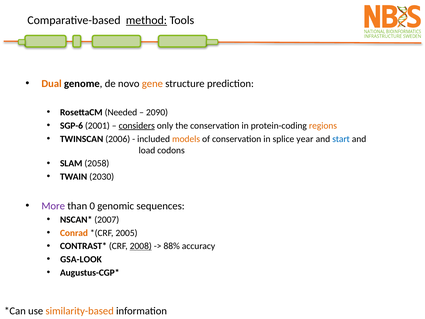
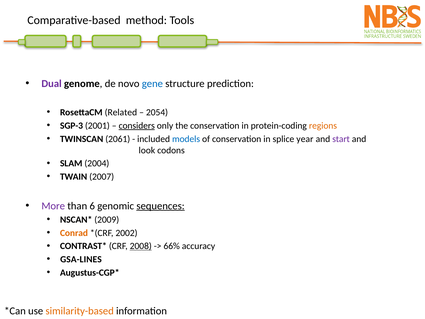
method underline: present -> none (146, 20)
Dual colour: orange -> purple (52, 84)
gene colour: orange -> blue (152, 84)
Needed: Needed -> Related (121, 112)
2090: 2090 -> 2054 (157, 112)
SGP-6: SGP-6 -> SGP-3 (72, 126)
2006: 2006 -> 2061 (118, 139)
models colour: orange -> blue (186, 139)
start colour: blue -> purple (341, 139)
load: load -> look (147, 150)
2058: 2058 -> 2004 (97, 163)
2030: 2030 -> 2007 (102, 177)
0: 0 -> 6 (92, 206)
sequences underline: none -> present (161, 206)
2007: 2007 -> 2009 (107, 220)
2005: 2005 -> 2002 (127, 233)
88%: 88% -> 66% (172, 246)
GSA-LOOK: GSA-LOOK -> GSA-LINES (81, 259)
